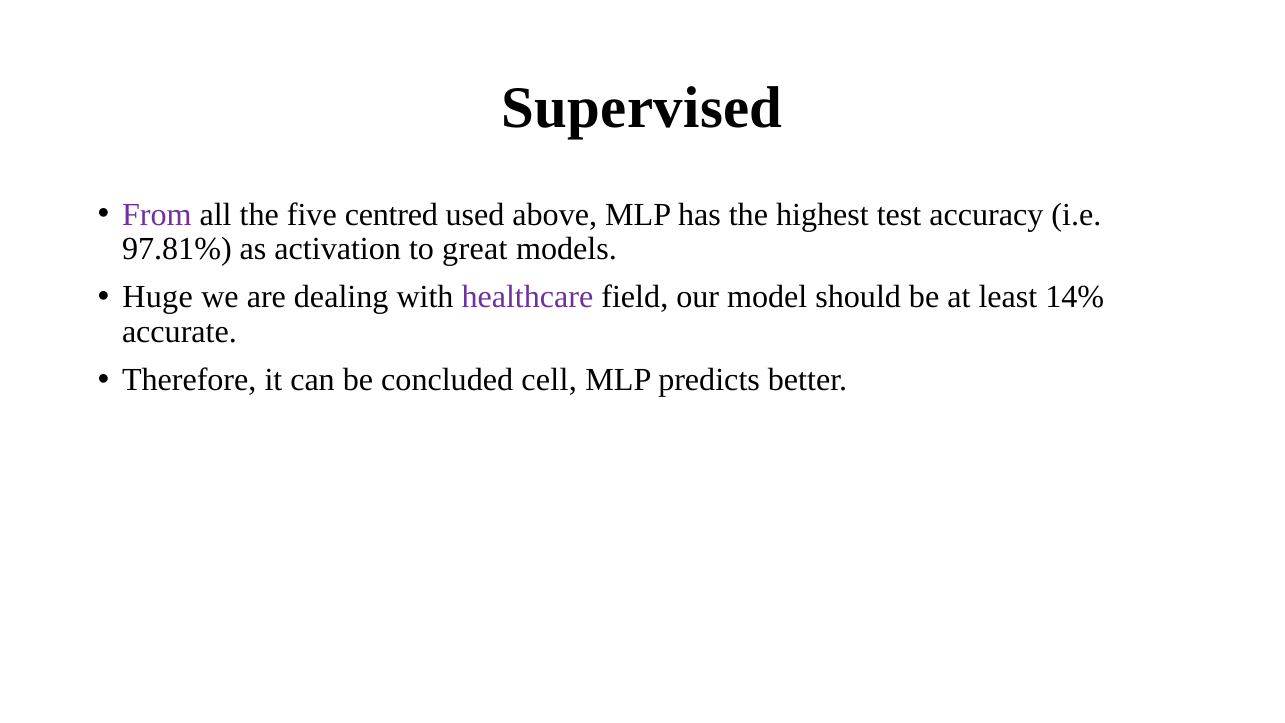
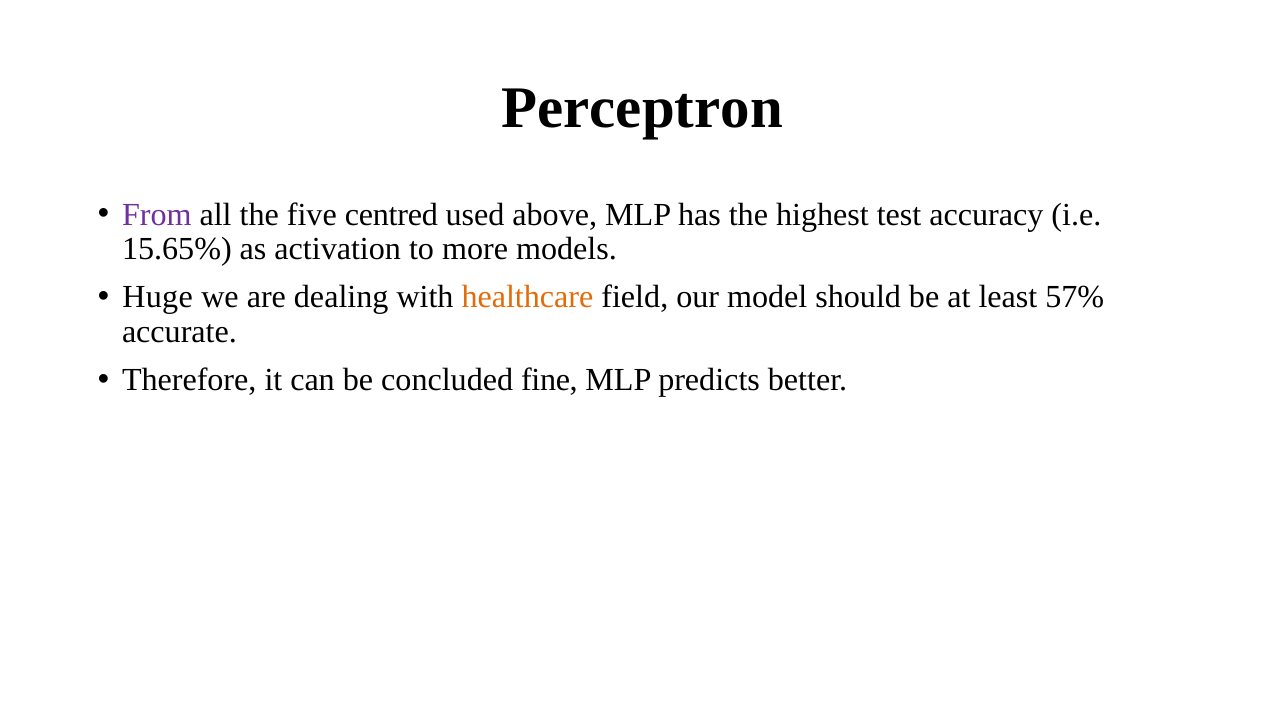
Supervised: Supervised -> Perceptron (642, 108)
97.81%: 97.81% -> 15.65% (177, 249)
great: great -> more (475, 249)
healthcare colour: purple -> orange (527, 297)
14%: 14% -> 57% (1075, 297)
cell: cell -> fine (549, 380)
